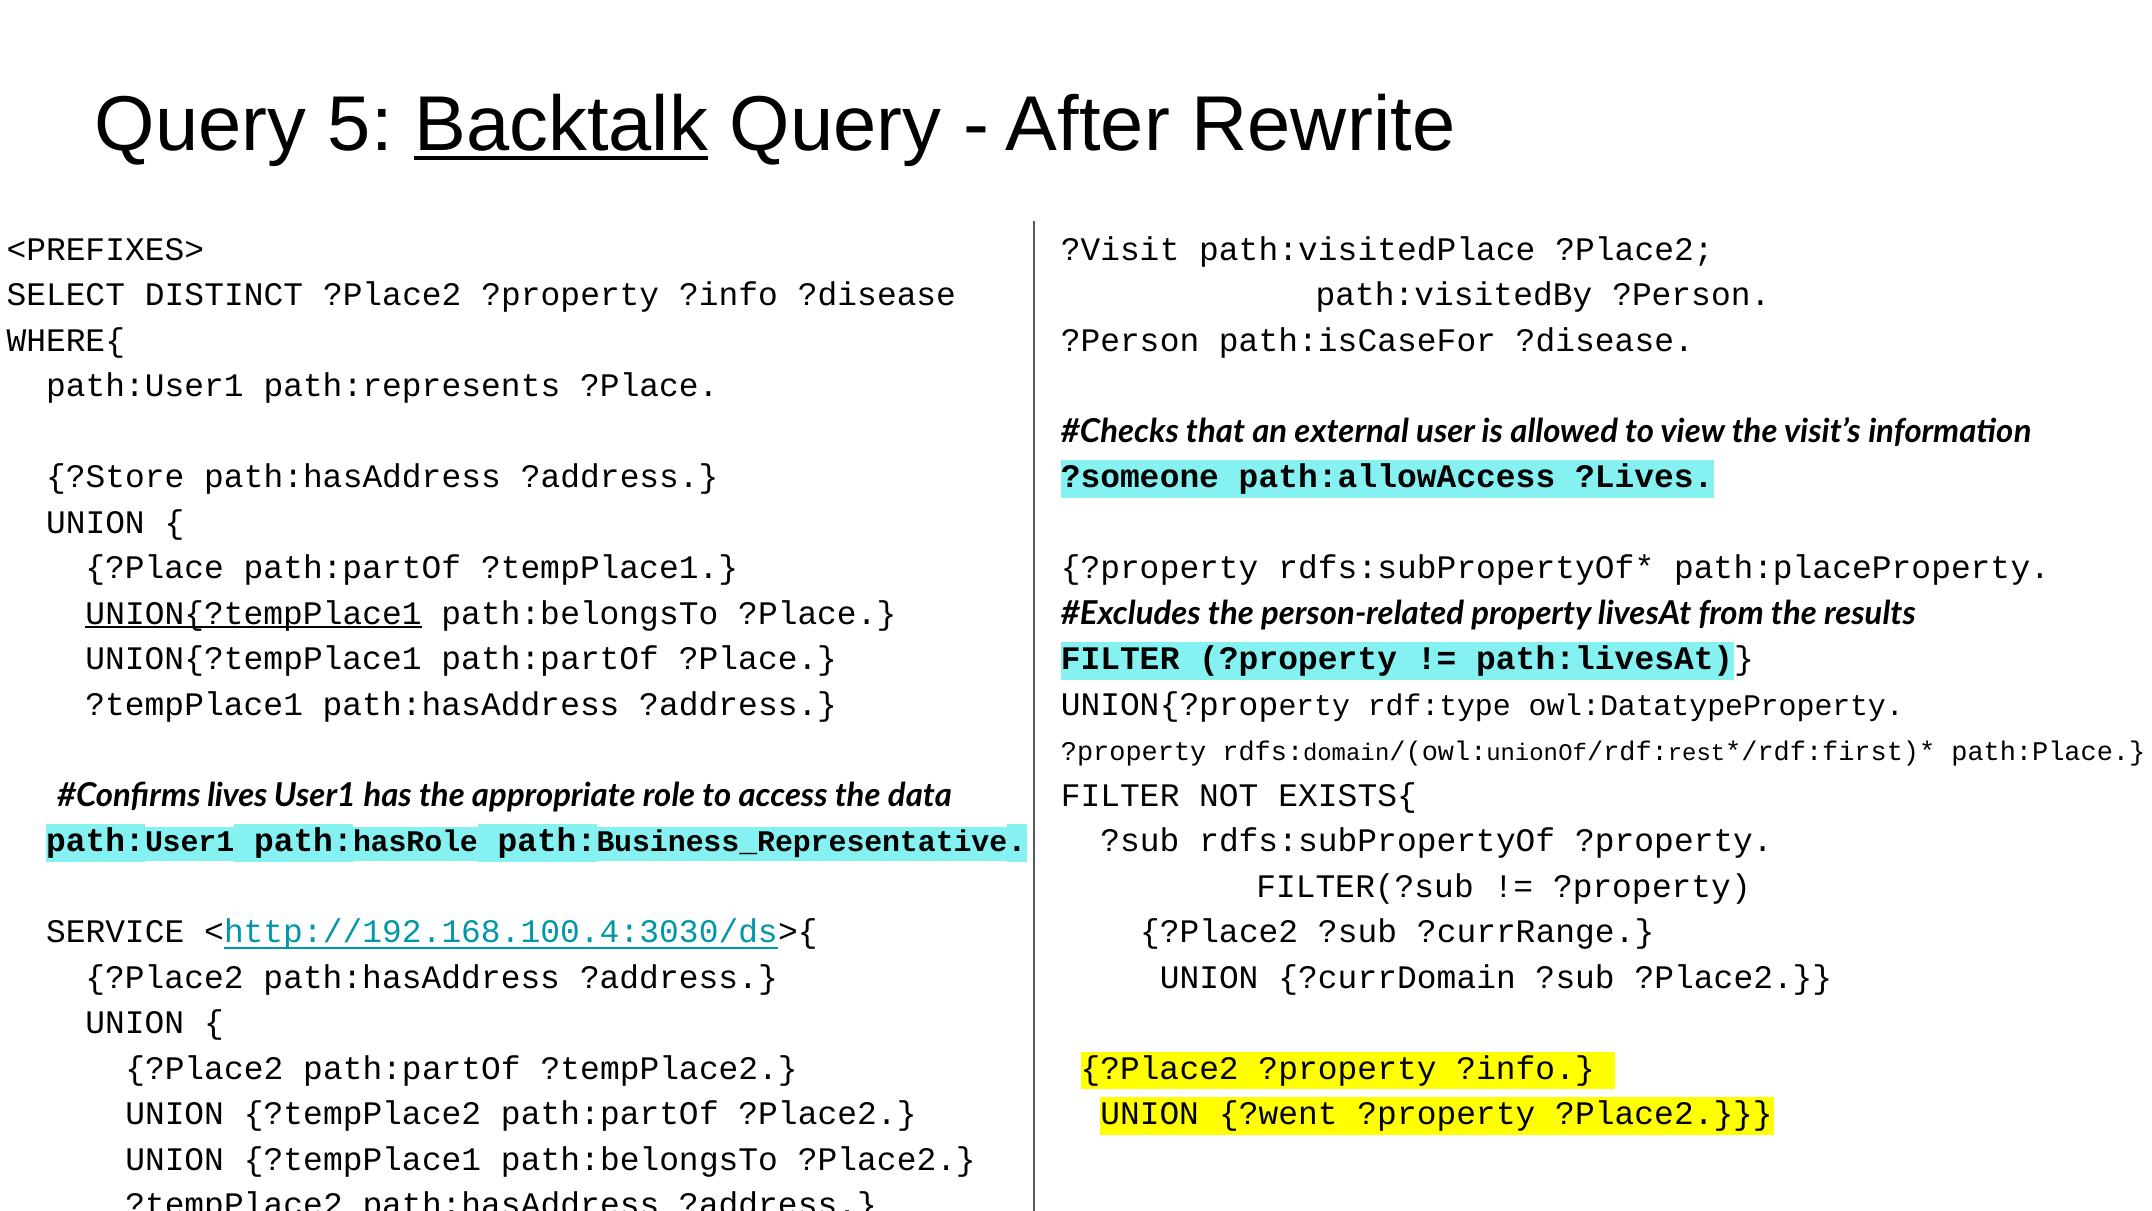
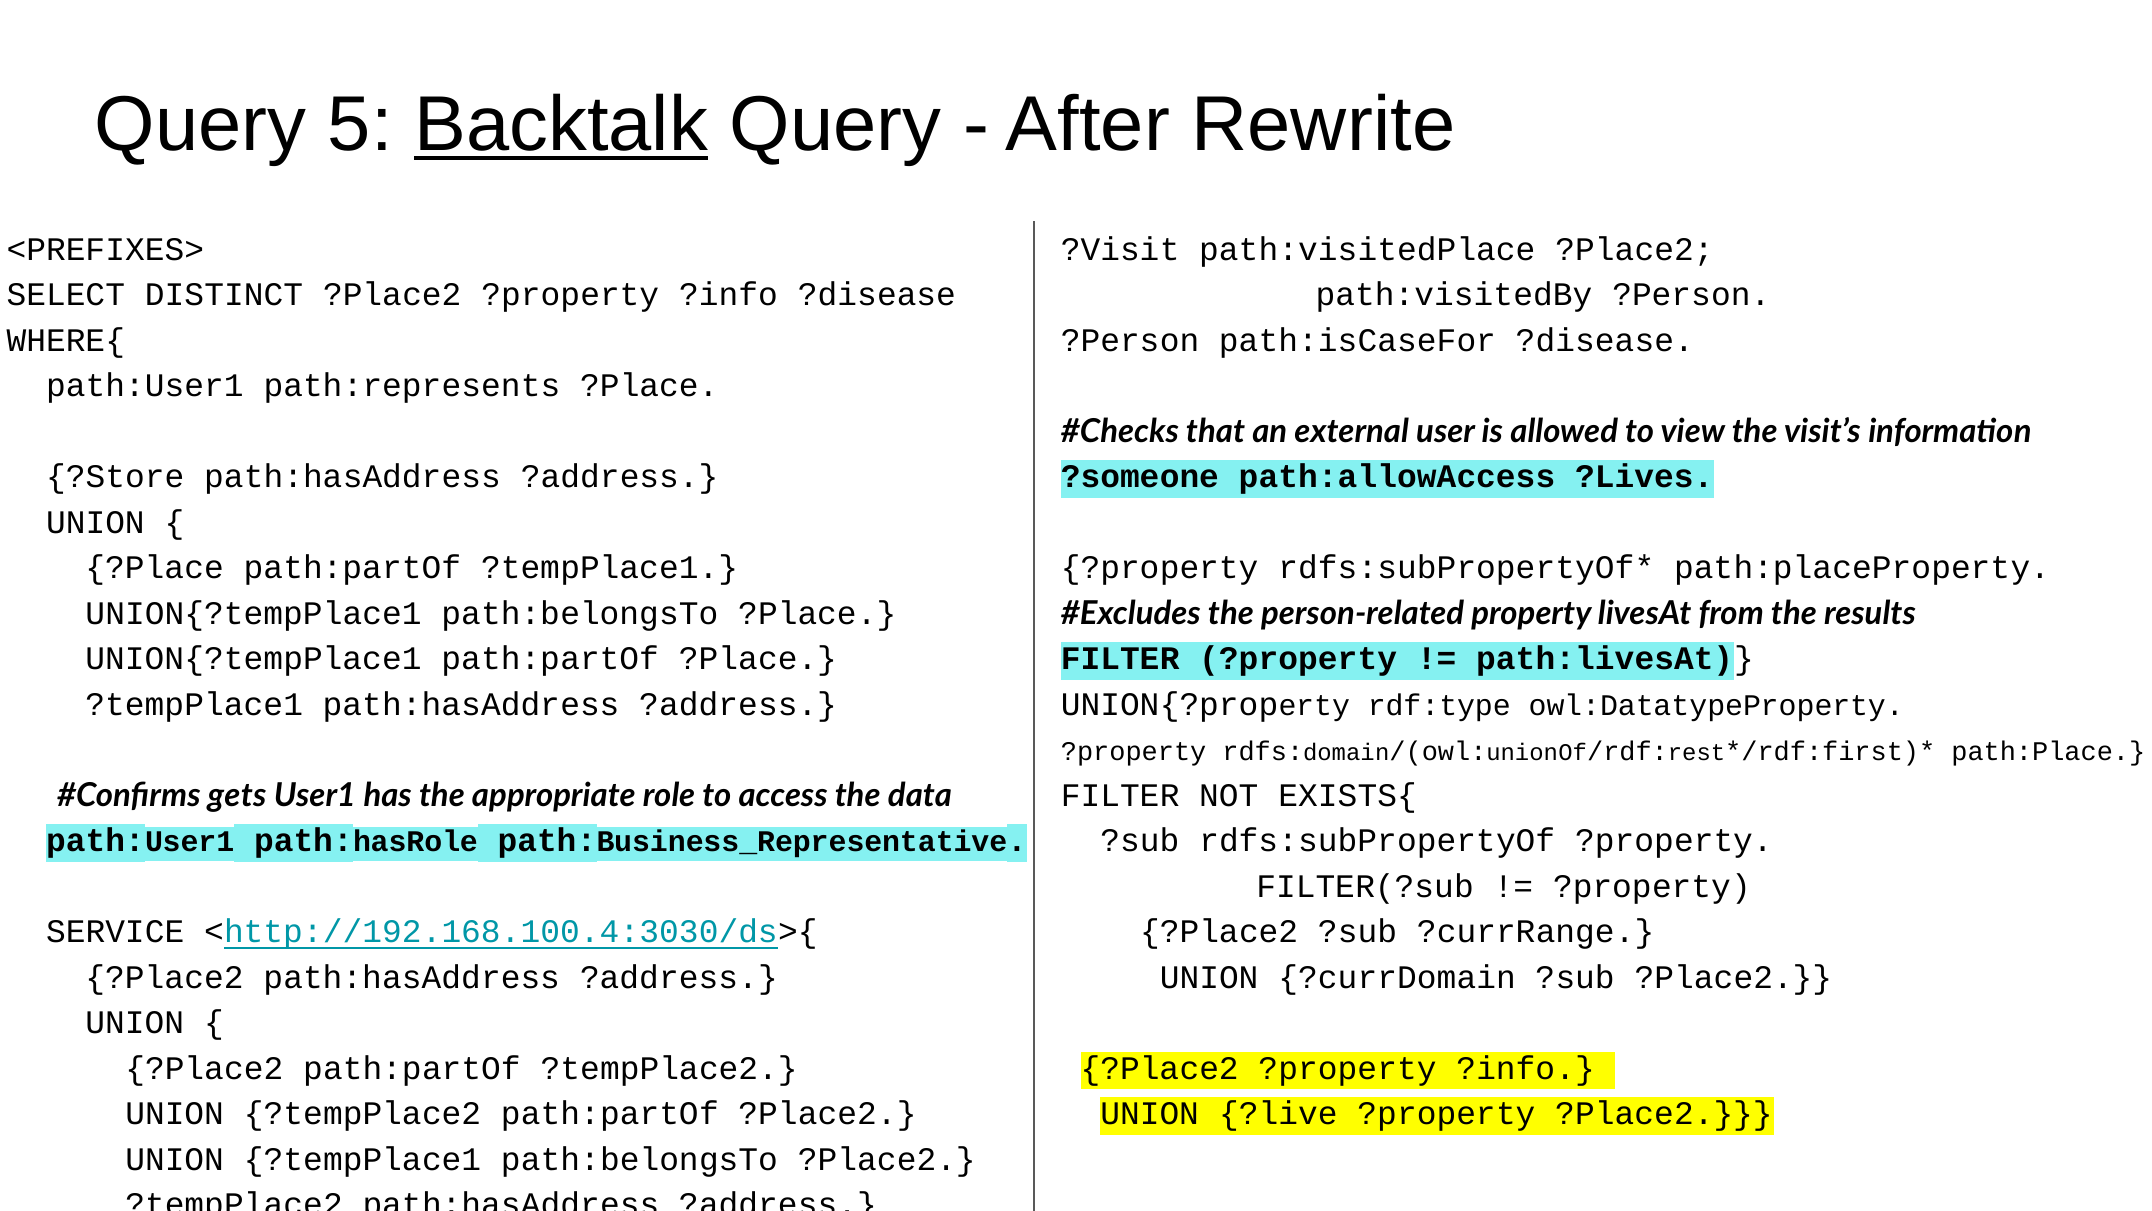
UNION{?tempPlace1 underline: present -> none (254, 613)
lives: lives -> gets (237, 795)
?went: ?went -> ?live (1278, 1114)
